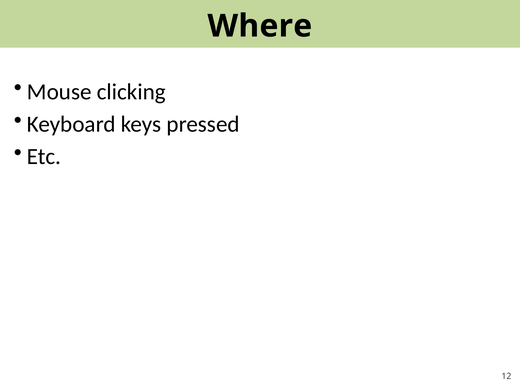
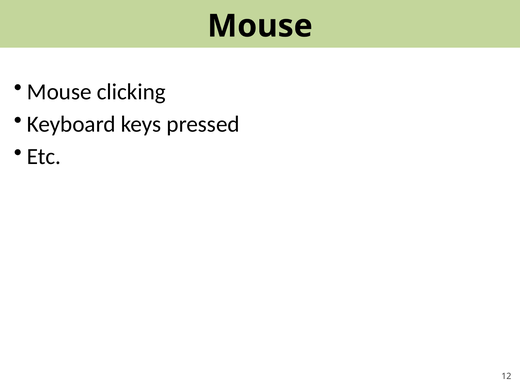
Where: Where -> Mouse (260, 26)
